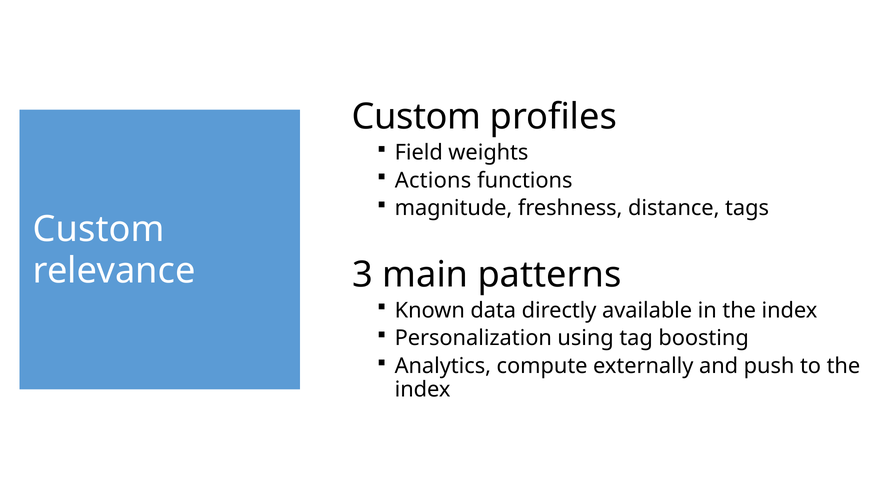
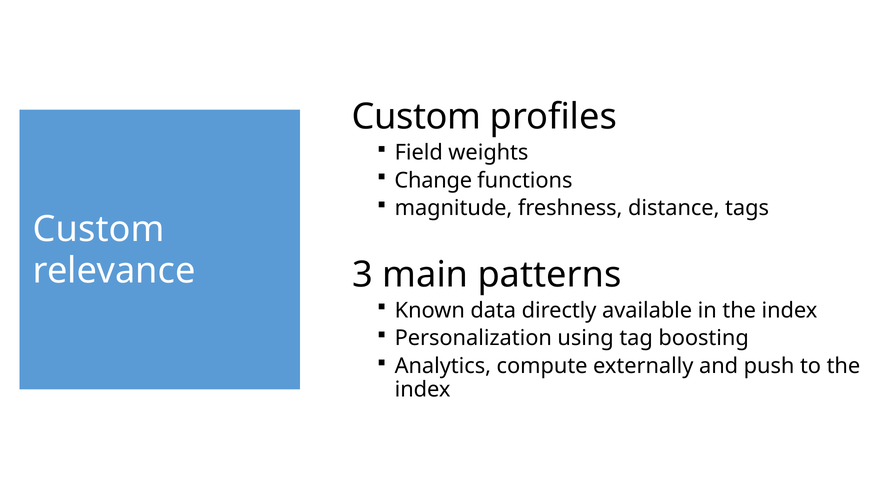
Actions: Actions -> Change (433, 180)
